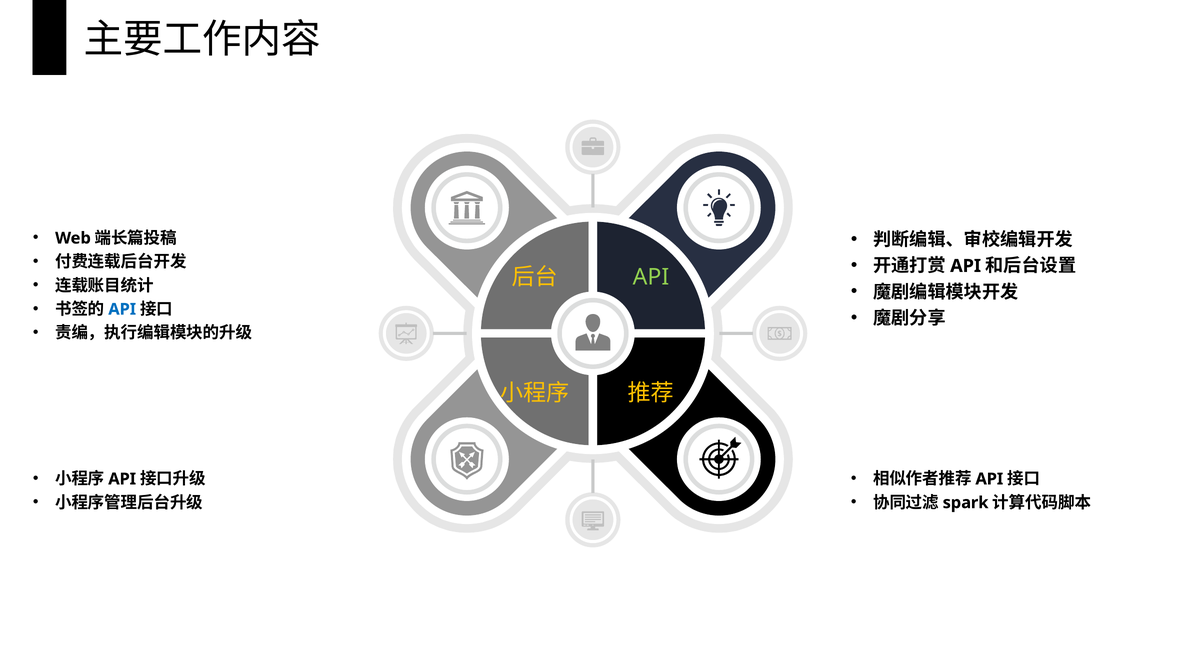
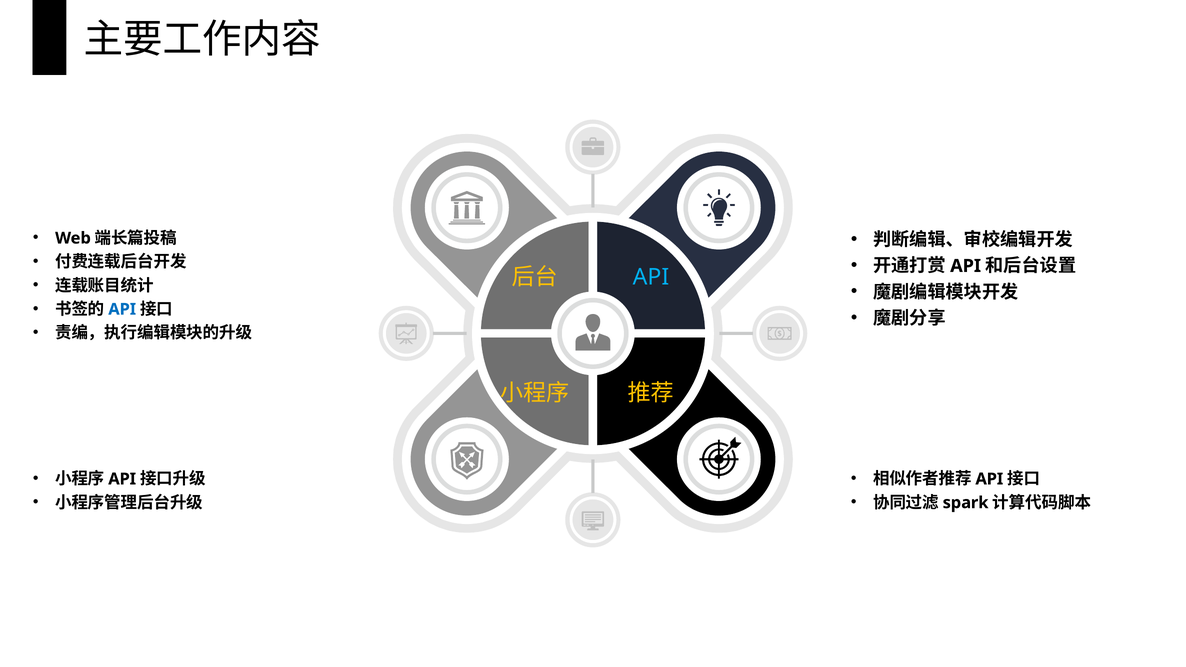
API colour: light green -> light blue (651, 277)
